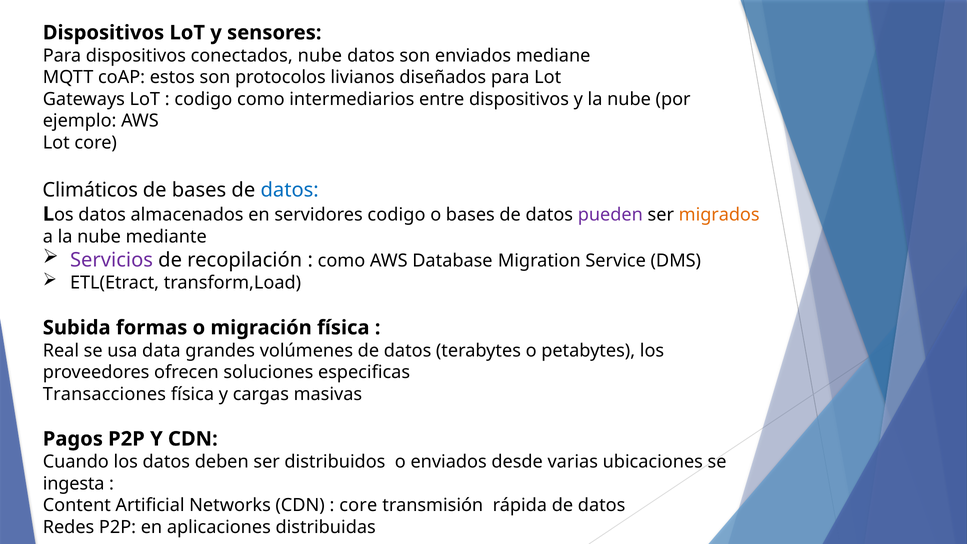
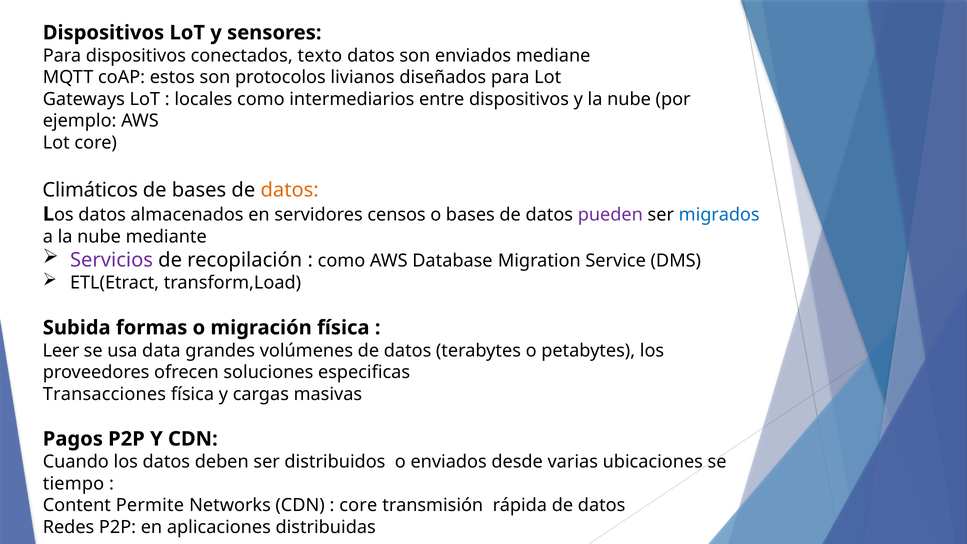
conectados nube: nube -> texto (320, 56)
codigo: codigo -> locales (203, 99)
datos colour: blue -> orange (290, 190)
servidores codigo: codigo -> censos (397, 215)
migrados colour: orange -> blue (719, 215)
Real: Real -> Leer (61, 350)
ingesta: ingesta -> tiempo (73, 483)
Artificial: Artificial -> Permite (150, 505)
